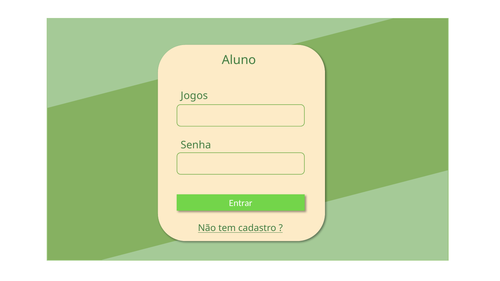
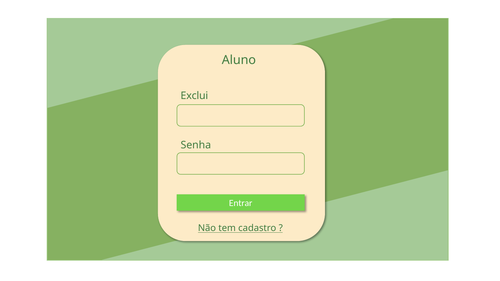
Jogos: Jogos -> Exclui (194, 96)
